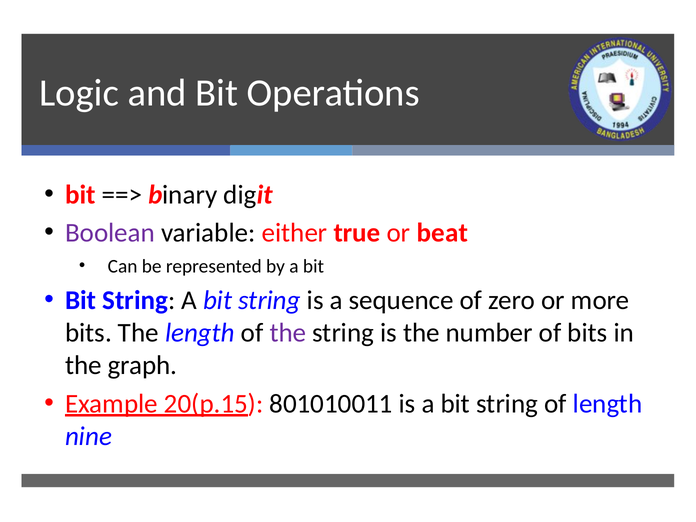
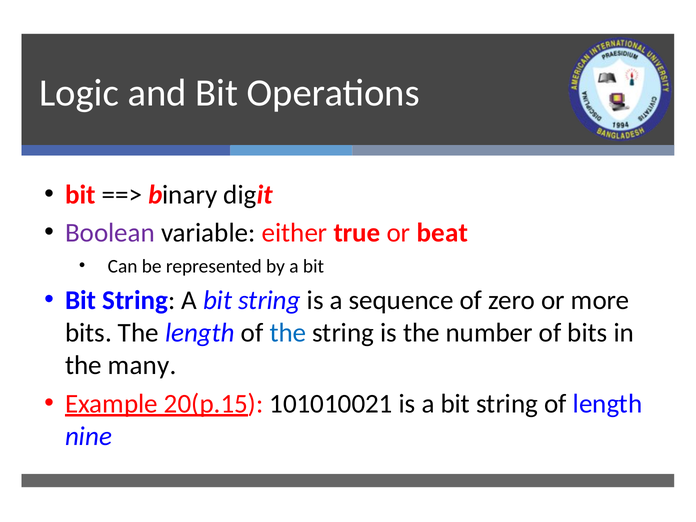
the colour: purple -> blue (288, 333)
graph: graph -> many (142, 365)
801010011: 801010011 -> 101010021 (331, 404)
